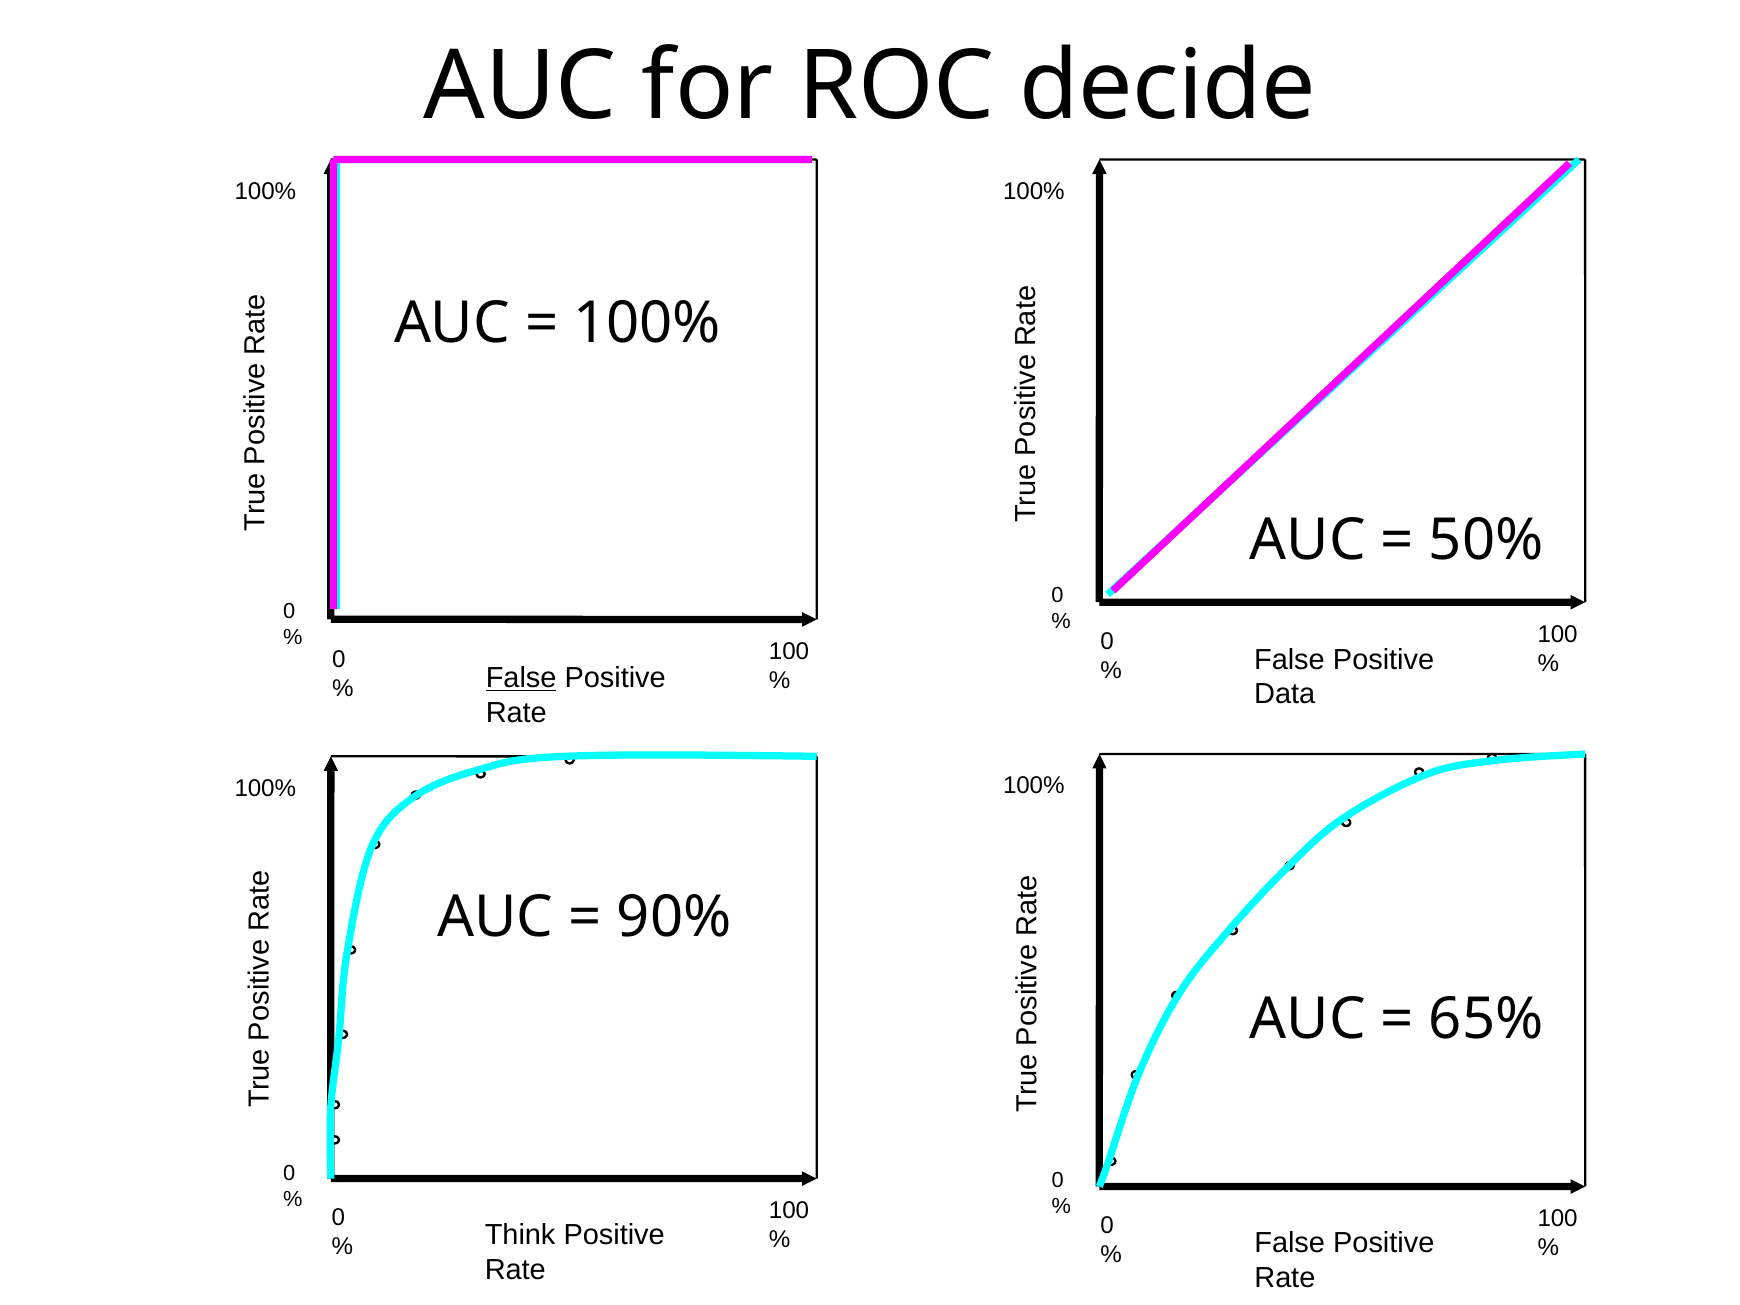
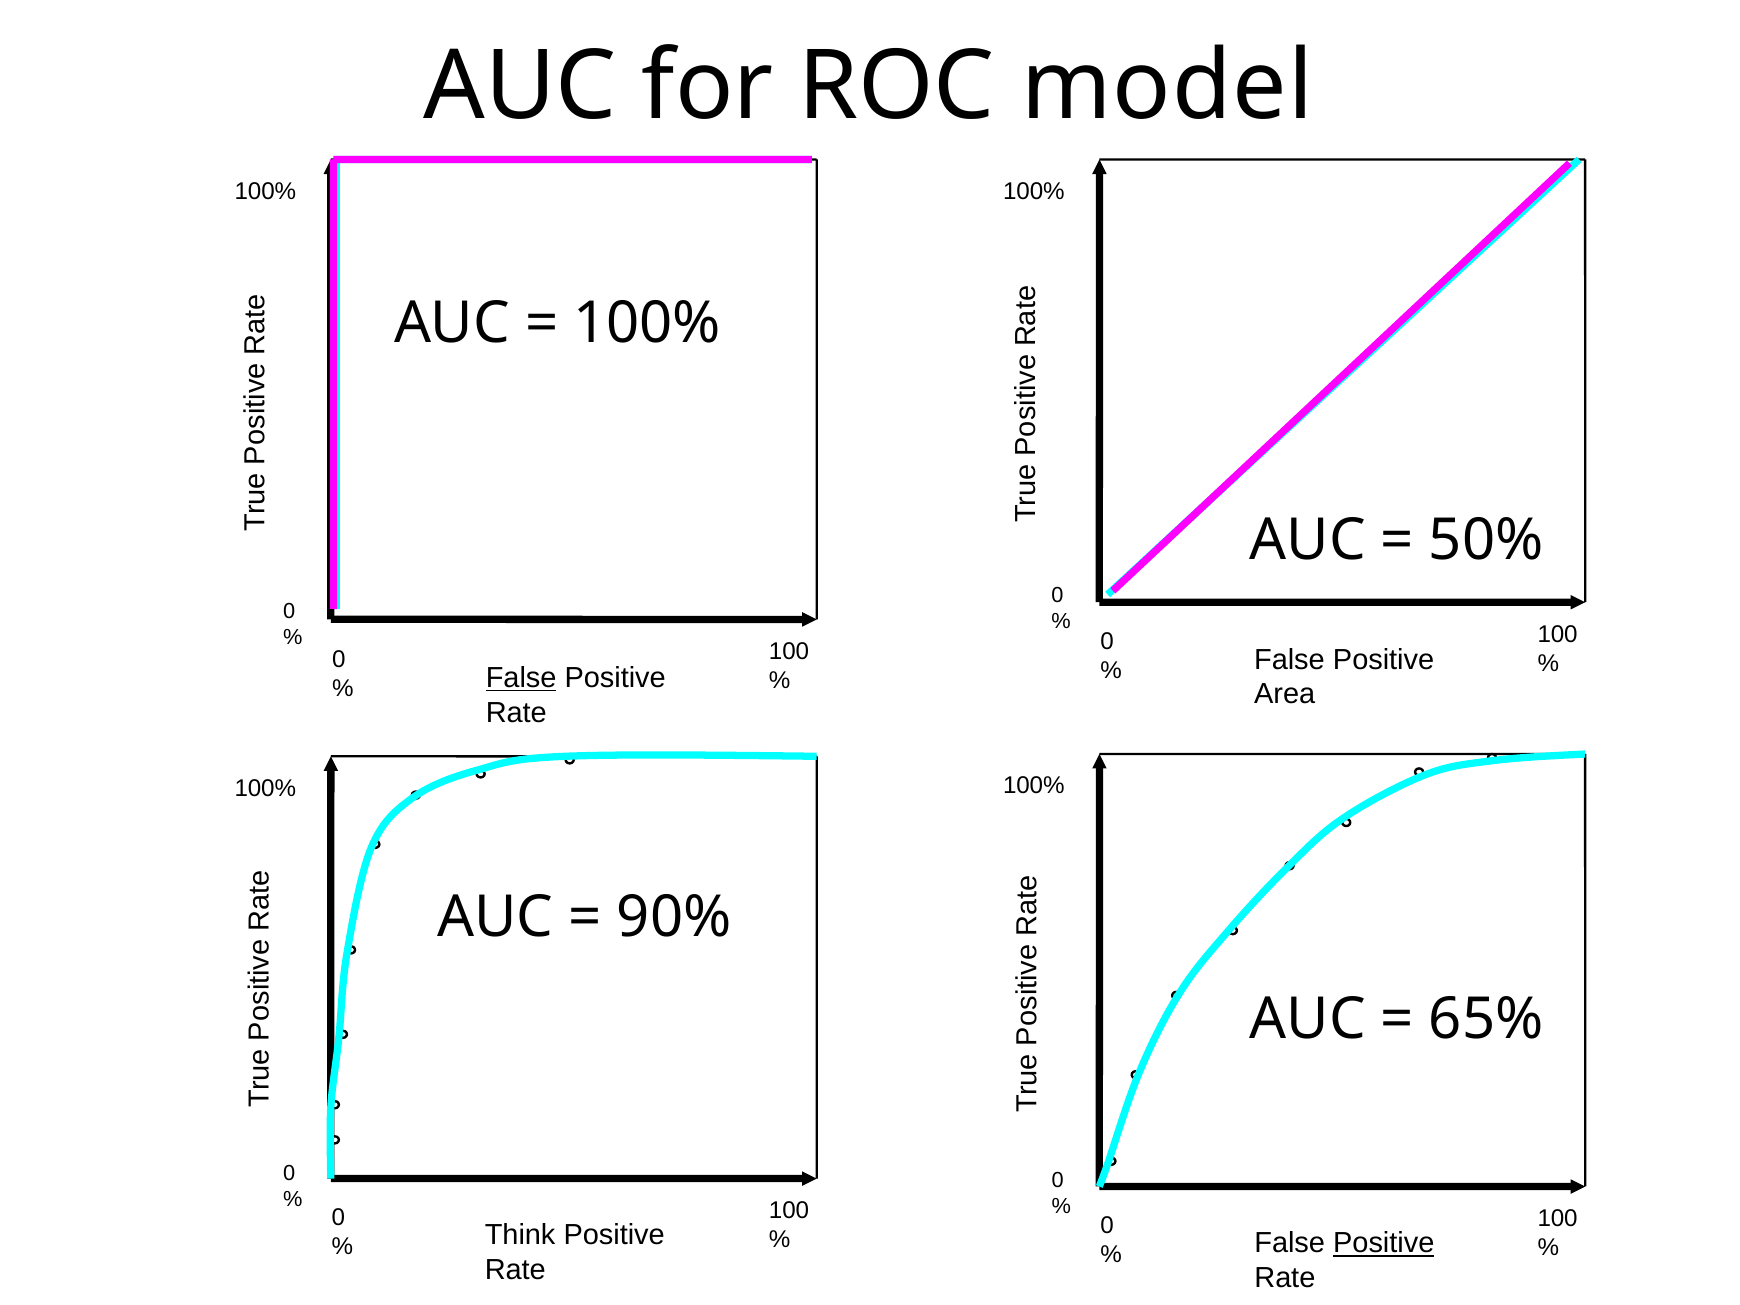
decide: decide -> model (1167, 86)
Data: Data -> Area (1285, 694)
Positive underline: none -> present (1384, 1243)
